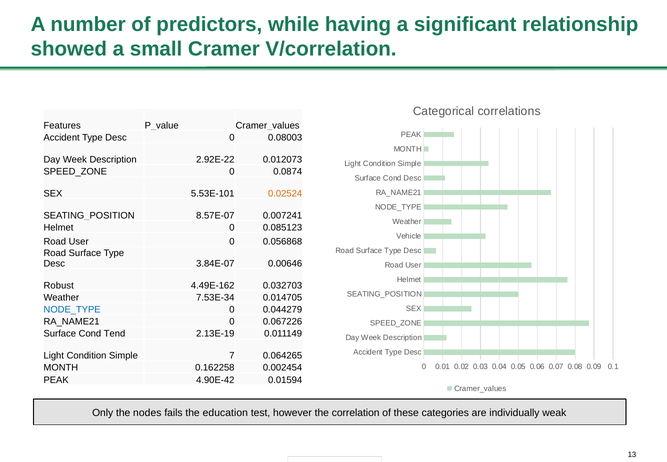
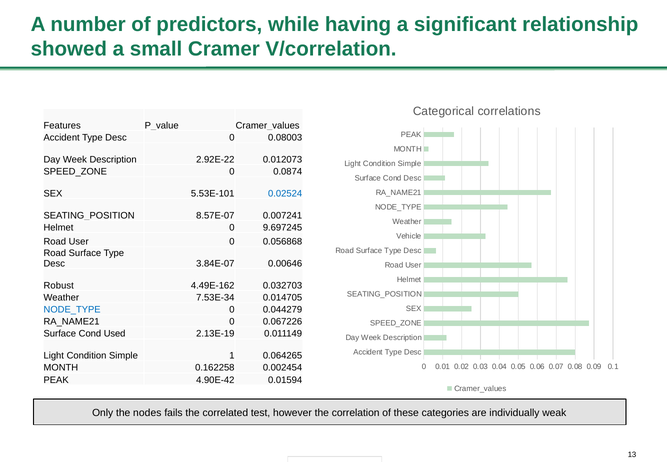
0.02524 colour: orange -> blue (285, 193)
0.085123: 0.085123 -> 9.697245 (282, 227)
Tend: Tend -> Used (115, 334)
7: 7 -> 1 (232, 356)
education: education -> correlated (225, 412)
